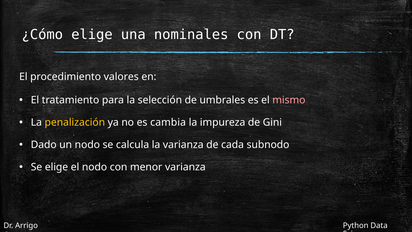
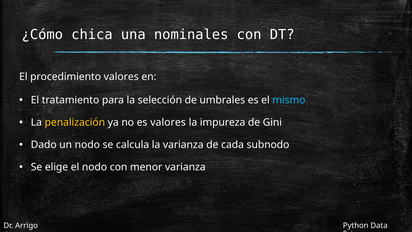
¿Cómo elige: elige -> chica (92, 35)
mismo colour: pink -> light blue (289, 100)
es cambia: cambia -> valores (168, 122)
